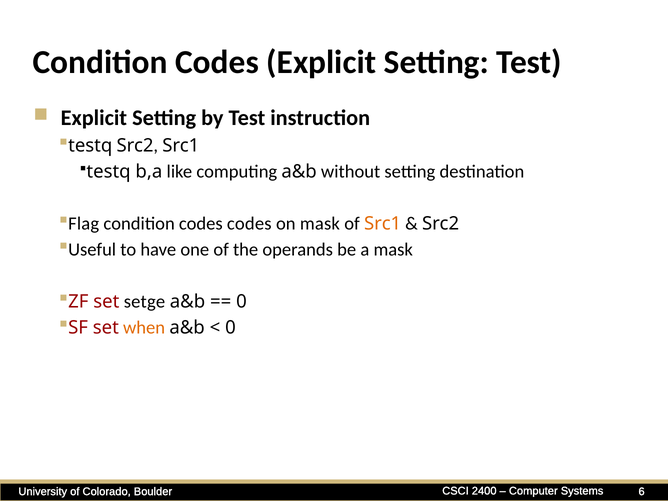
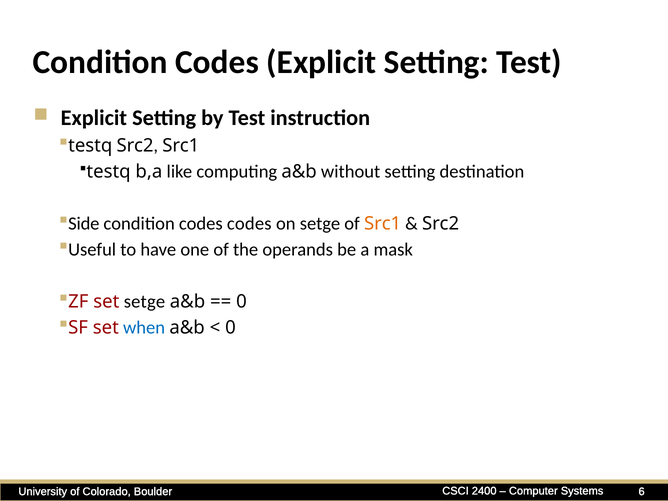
Flag: Flag -> Side (84, 224)
on mask: mask -> setge (320, 224)
when colour: orange -> blue (144, 328)
